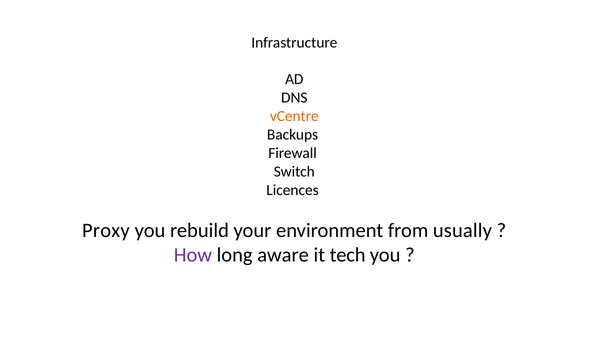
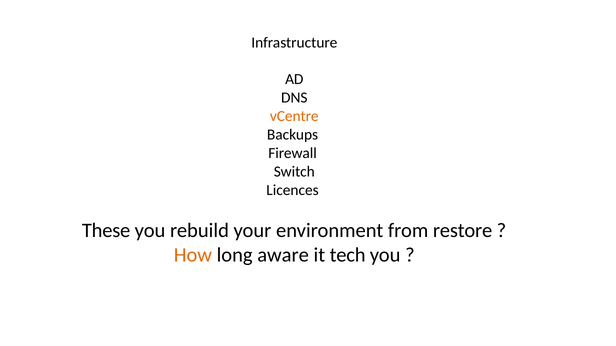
Proxy: Proxy -> These (106, 231)
usually: usually -> restore (463, 231)
How colour: purple -> orange (193, 255)
